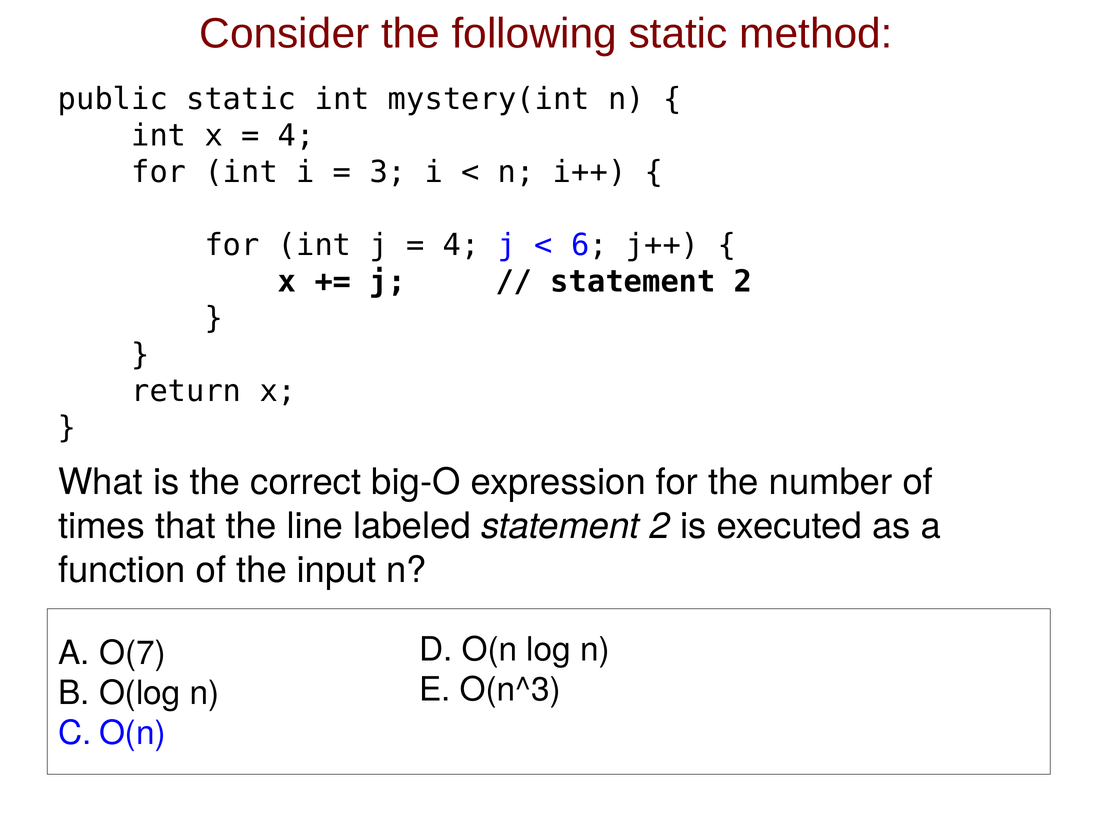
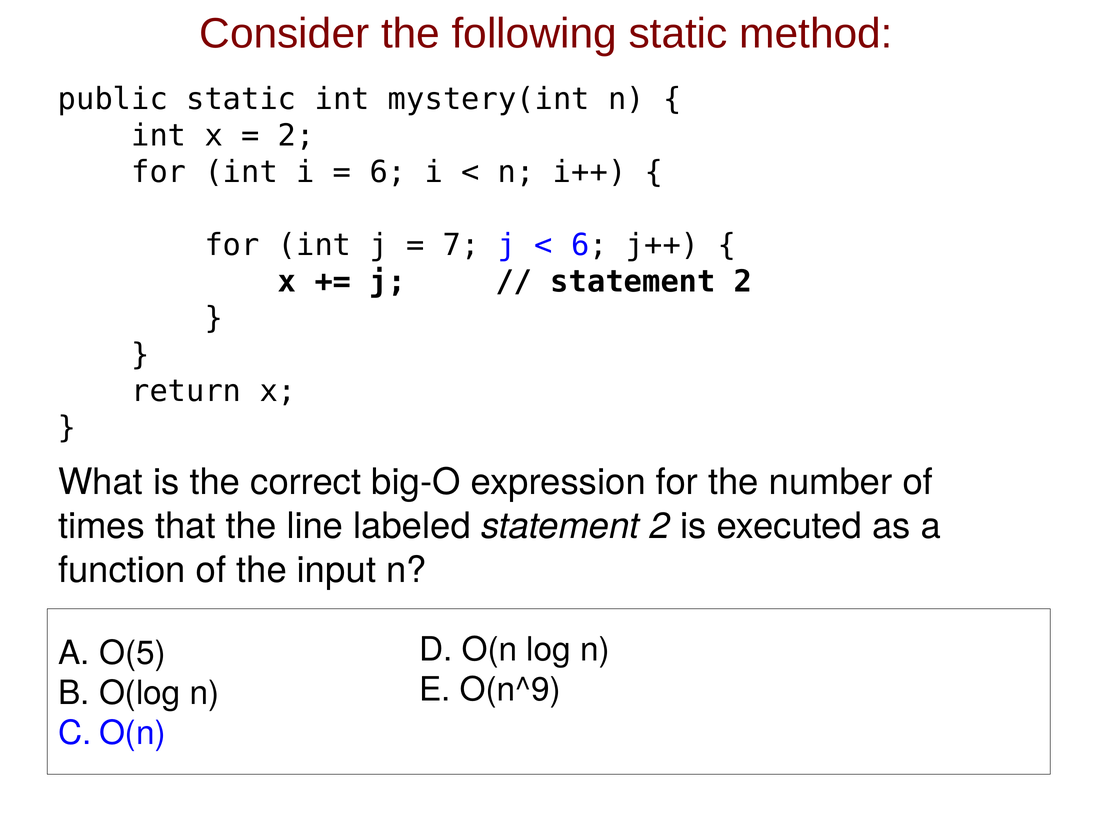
4: 4 -> 2 (296, 136)
3: 3 -> 6 (388, 172)
4: 4 -> 7 (461, 245)
O(7: O(7 -> O(5 (132, 653)
O(n^3: O(n^3 -> O(n^9 (510, 690)
